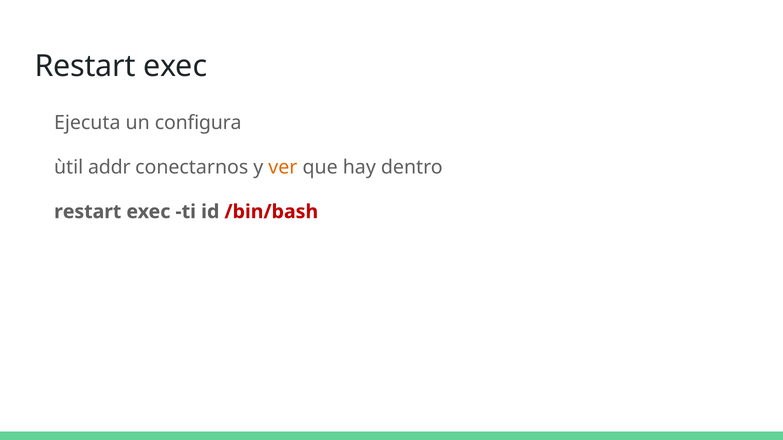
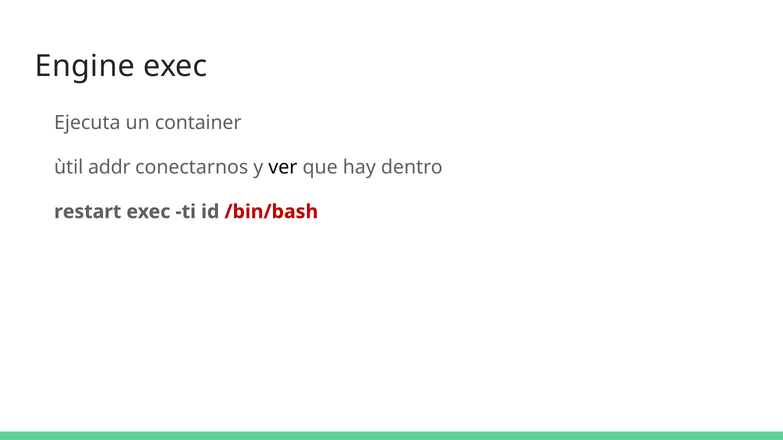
Restart: Restart -> Engine (85, 66)
configura: configura -> container (198, 123)
ver colour: orange -> black (283, 168)
